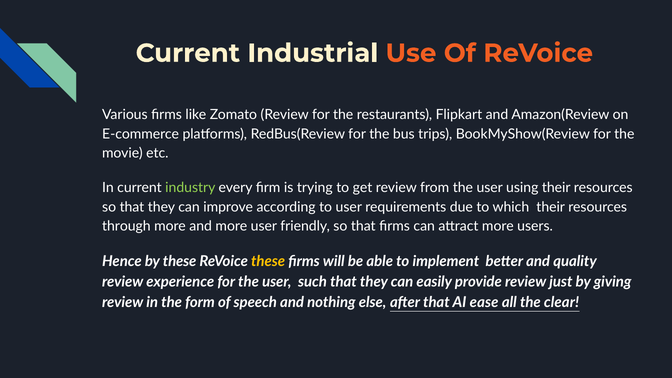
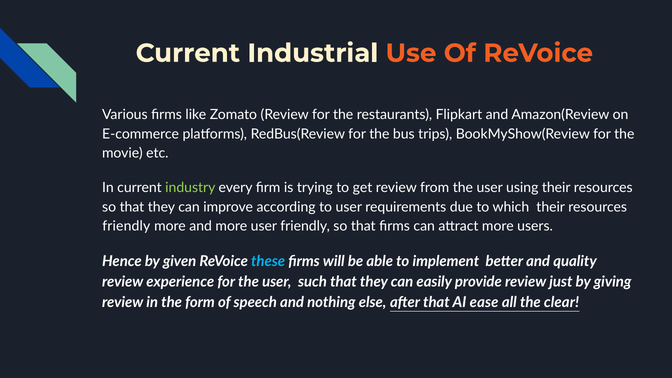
through: through -> friendly (126, 226)
by these: these -> given (180, 261)
these colour: yellow -> light blue (268, 261)
